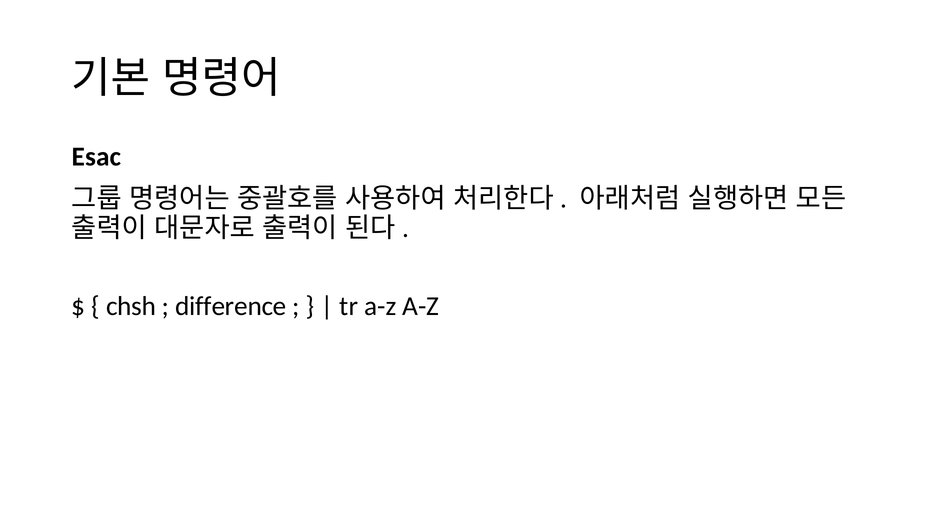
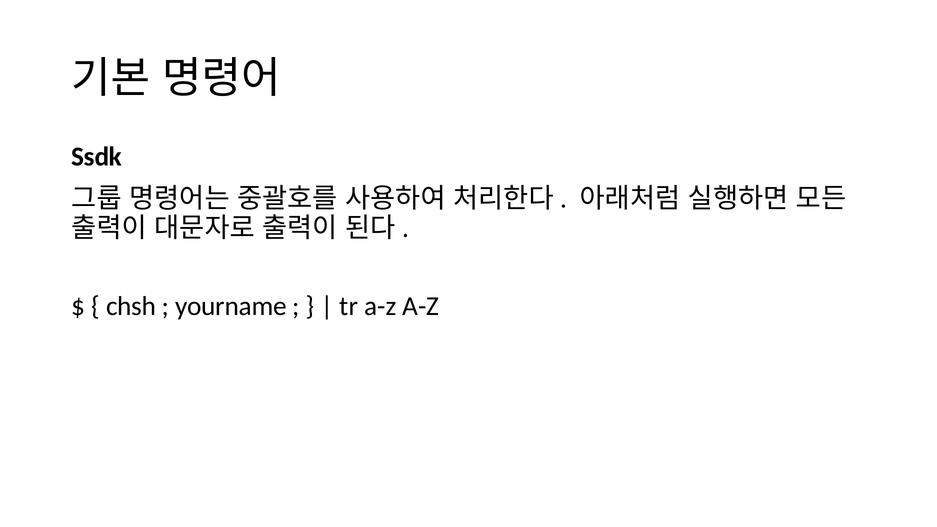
Esac: Esac -> Ssdk (97, 157)
difference: difference -> yourname (231, 306)
